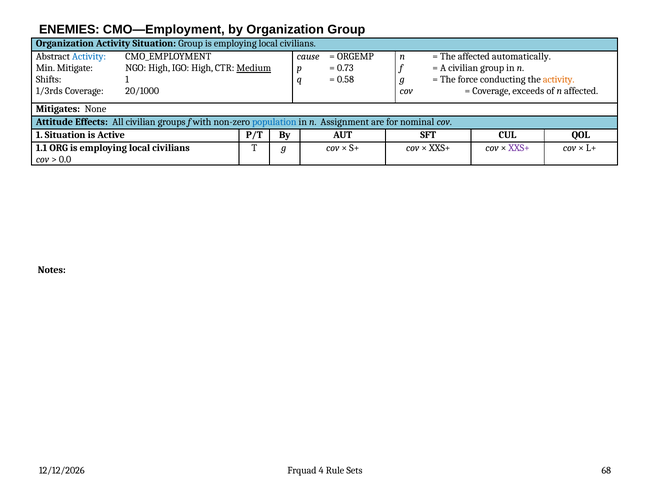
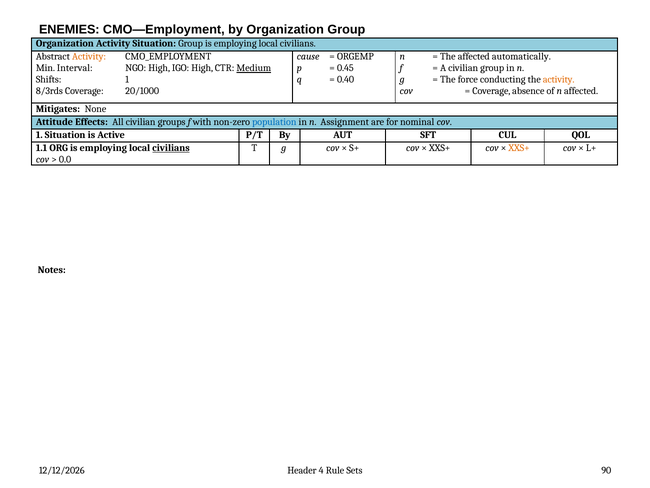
Activity colour: blue -> orange (89, 57)
Mitigate: Mitigate -> Interval (75, 68)
0.73: 0.73 -> 0.45 (345, 68)
0.58: 0.58 -> 0.40 (346, 80)
1/3rds: 1/3rds -> 8/3rds (49, 91)
exceeds: exceeds -> absence (528, 91)
civilians underline: none -> present (171, 148)
XXS+ colour: purple -> orange (519, 148)
Frquad: Frquad -> Header (302, 470)
68: 68 -> 90 (606, 470)
